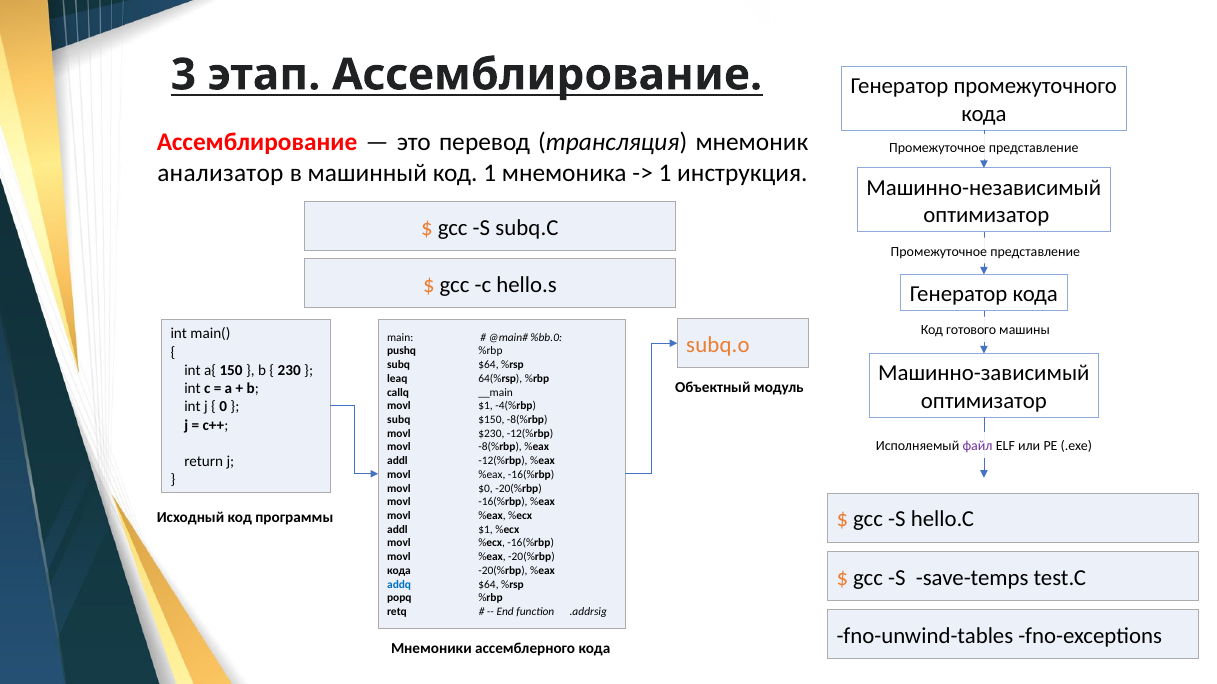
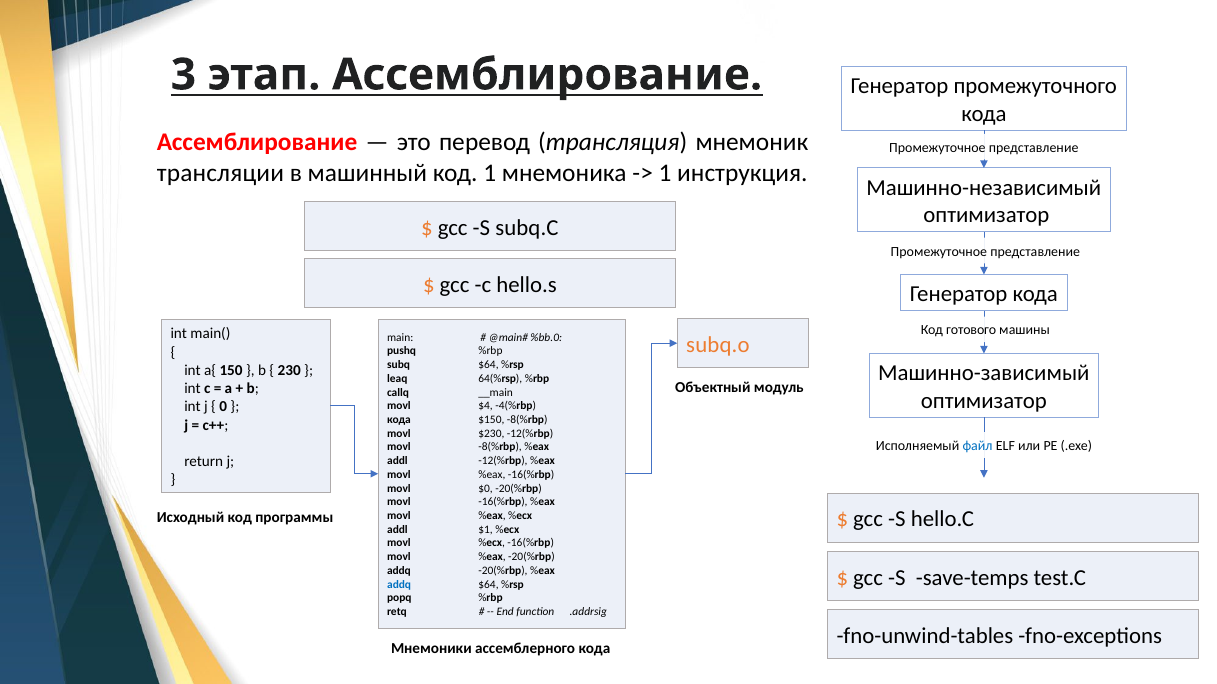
анализатор: анализатор -> трансляции (220, 173)
movl $1: $1 -> $4 (486, 406)
subq: subq -> кода (399, 420)
файл colour: purple -> blue (978, 446)
кода: кода -> addq (399, 571)
